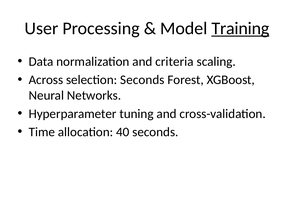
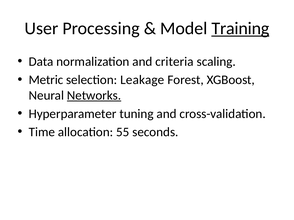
Across: Across -> Metric (46, 80)
selection Seconds: Seconds -> Leakage (142, 80)
Networks underline: none -> present (94, 96)
40: 40 -> 55 (123, 132)
